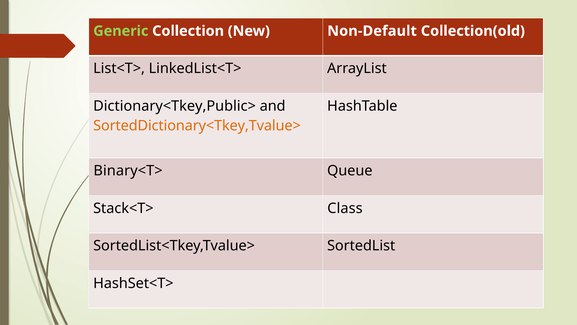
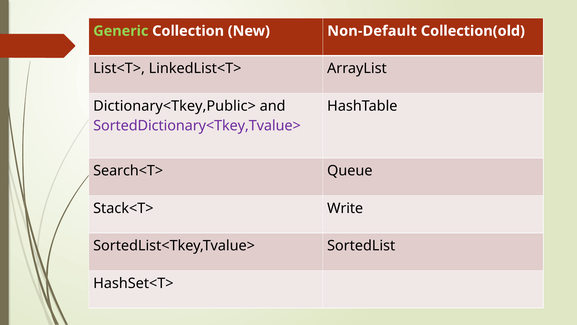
SortedDictionary<Tkey,Tvalue> colour: orange -> purple (197, 126)
Binary<T>: Binary<T> -> Search<T> (128, 171)
Class: Class -> Write (345, 208)
